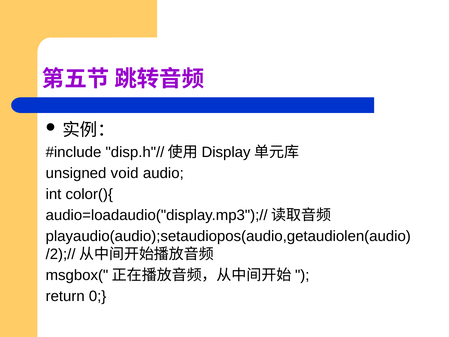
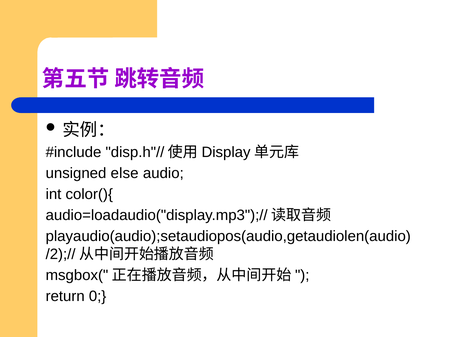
void: void -> else (125, 173)
